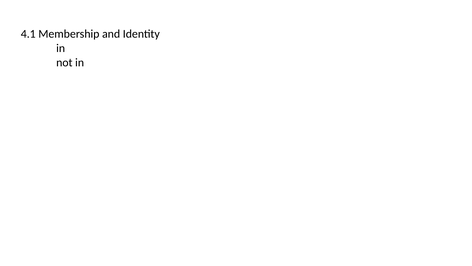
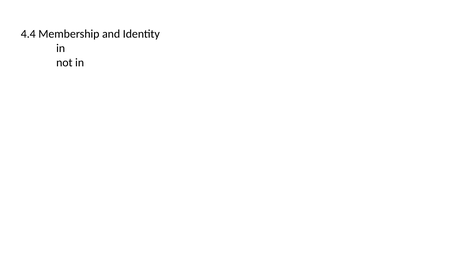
4.1: 4.1 -> 4.4 (28, 34)
